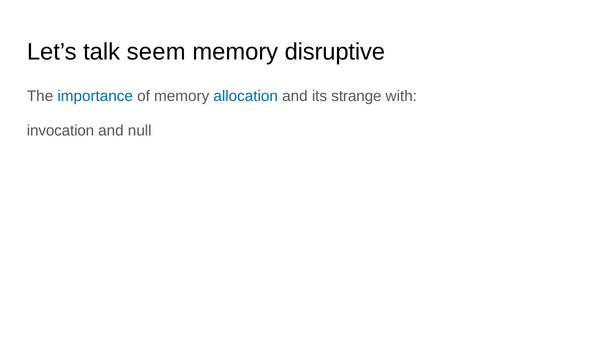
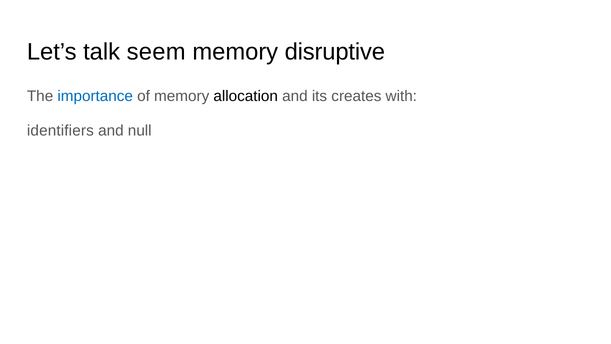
allocation colour: blue -> black (246, 96)
strange: strange -> creates (356, 96)
invocation: invocation -> identifiers (60, 131)
